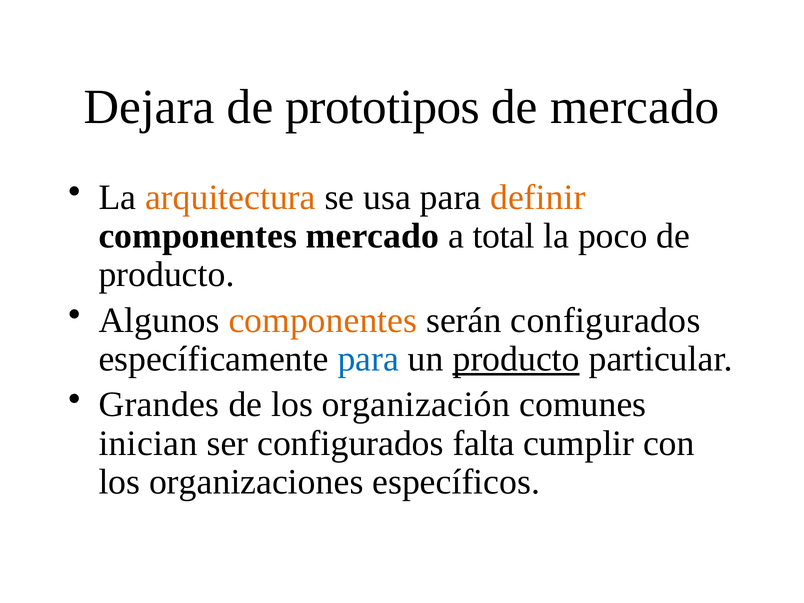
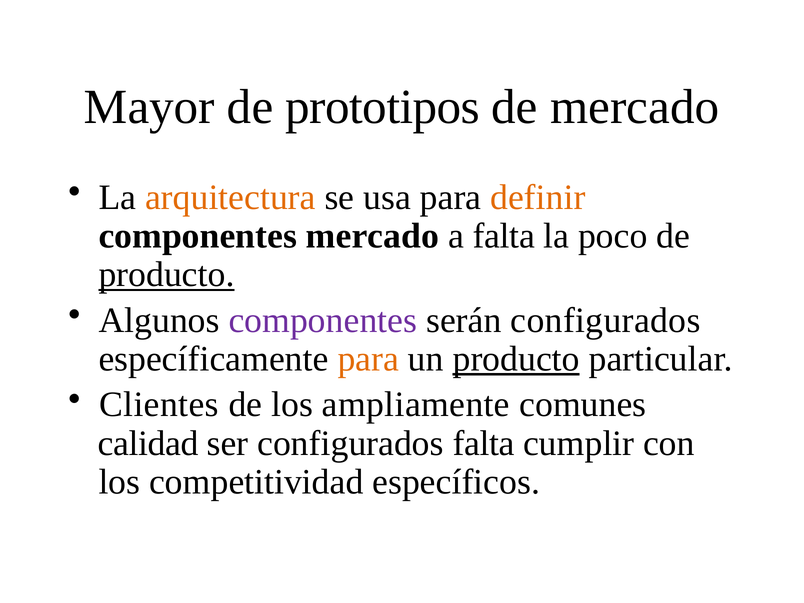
Dejara: Dejara -> Mayor (149, 107)
a total: total -> falta (504, 236)
producto underline: none -> present (166, 275)
componentes colour: orange -> purple (323, 320)
para colour: blue -> orange (368, 359)
Grandes: Grandes -> Clientes (159, 405)
organización: organización -> ampliamente (416, 405)
inician: inician -> calidad (148, 443)
organizaciones: organizaciones -> competitividad (256, 482)
